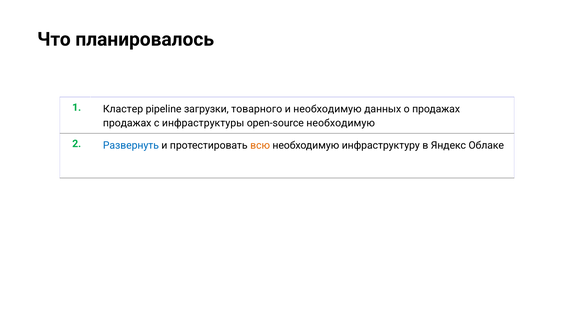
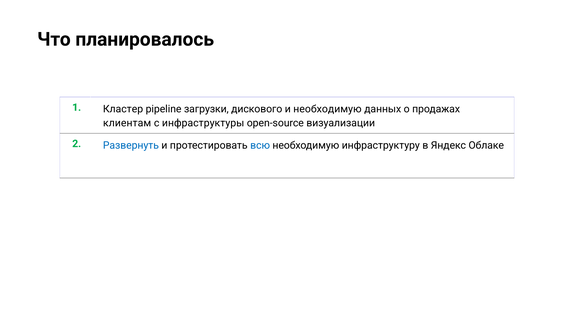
товарного: товарного -> дискового (257, 109)
продажах: продажах -> клиентам (127, 123)
open-source необходимую: необходимую -> визуализации (341, 123)
всю colour: orange -> blue (260, 145)
